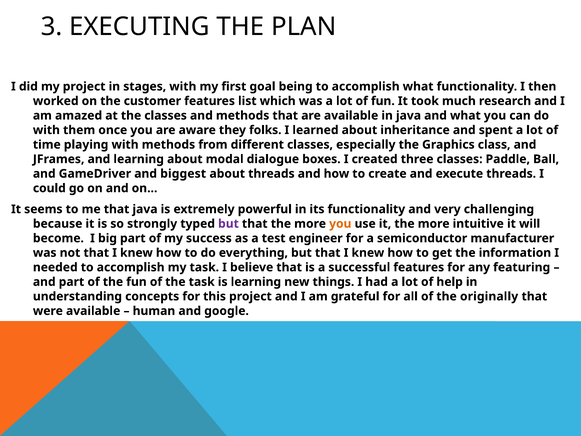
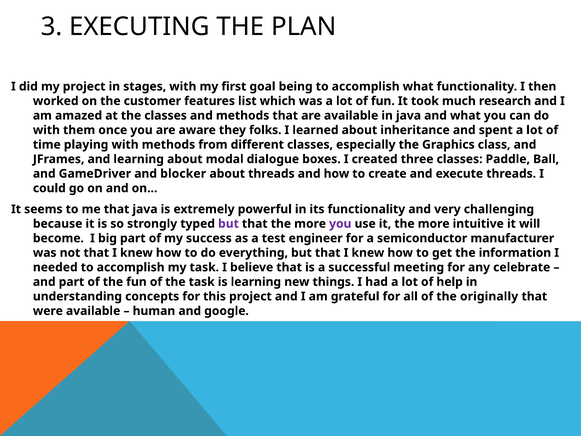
biggest: biggest -> blocker (183, 174)
you colour: orange -> purple (340, 224)
successful features: features -> meeting (419, 267)
featuring: featuring -> celebrate (522, 267)
